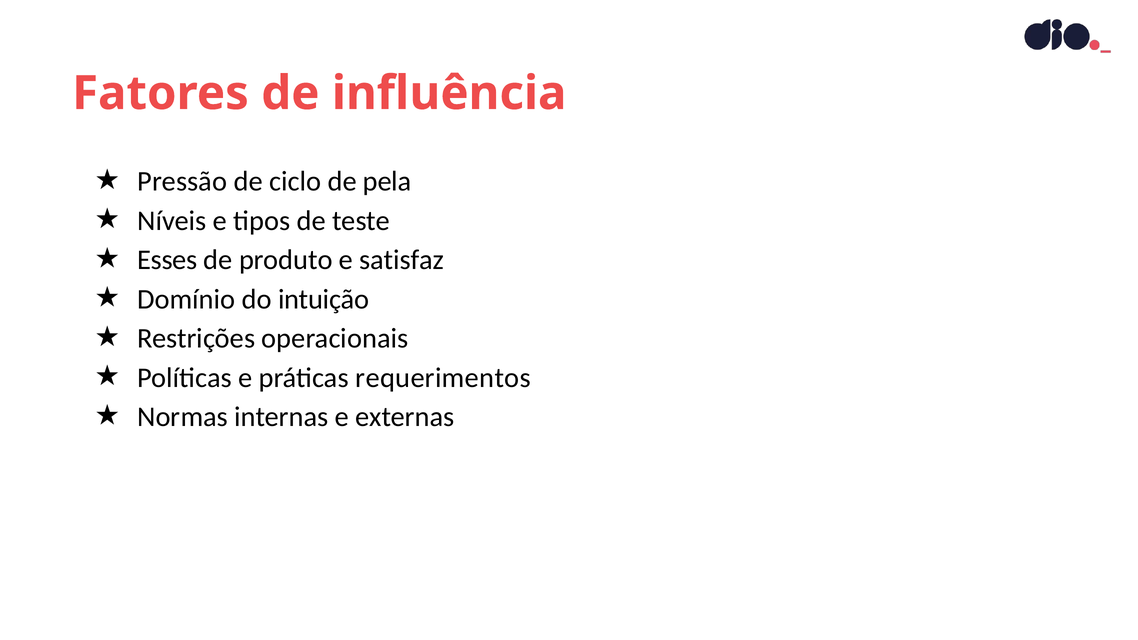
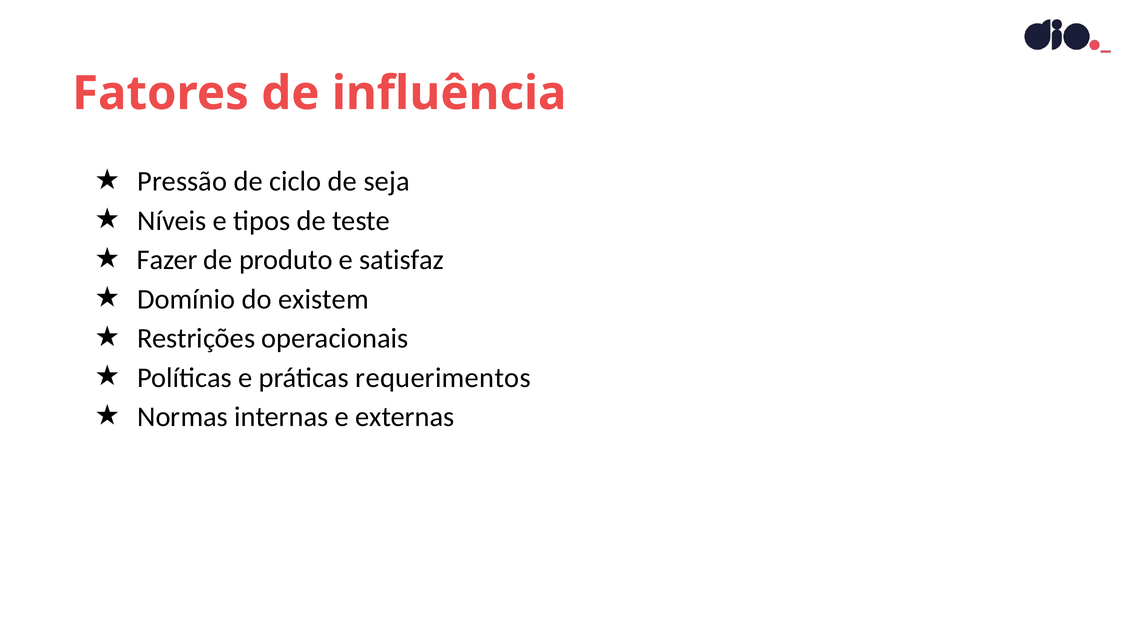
pela: pela -> seja (387, 182)
Esses: Esses -> Fazer (167, 260)
intuição: intuição -> existem (323, 299)
